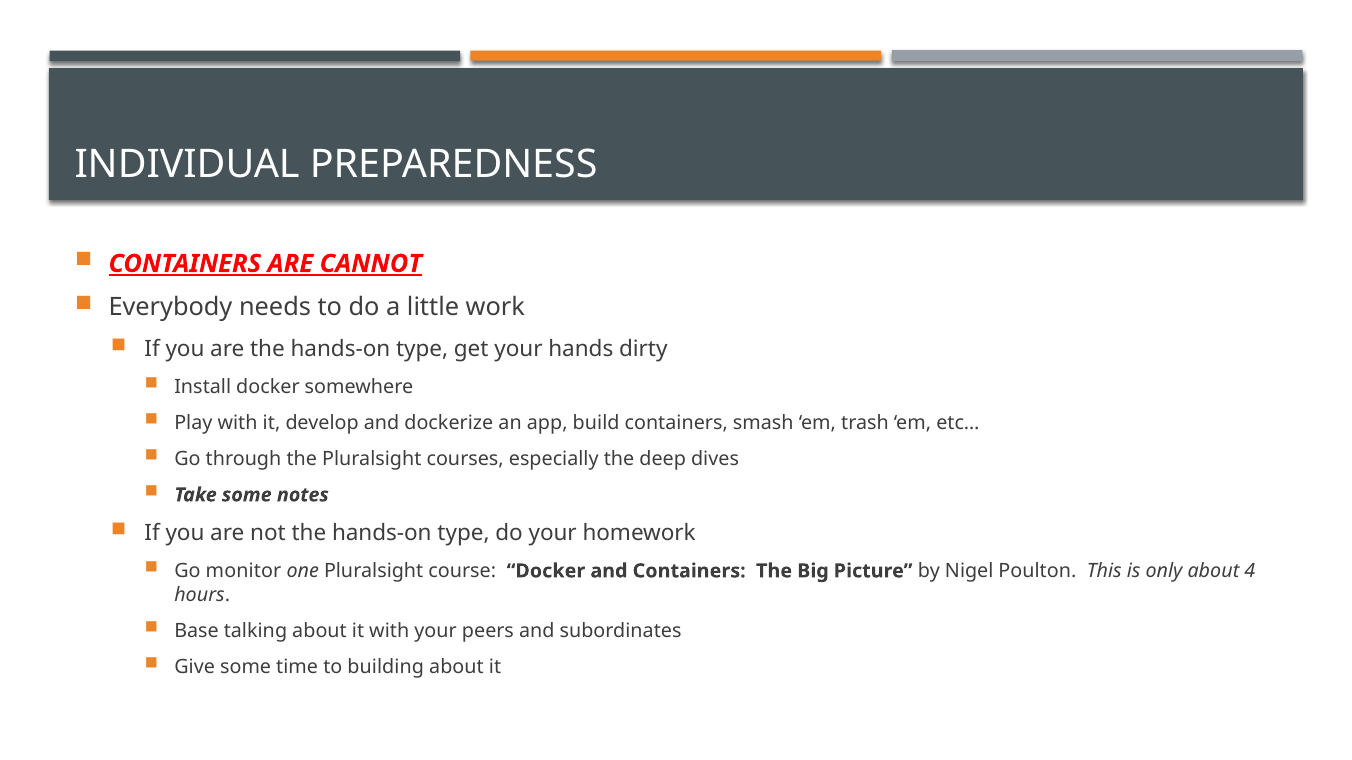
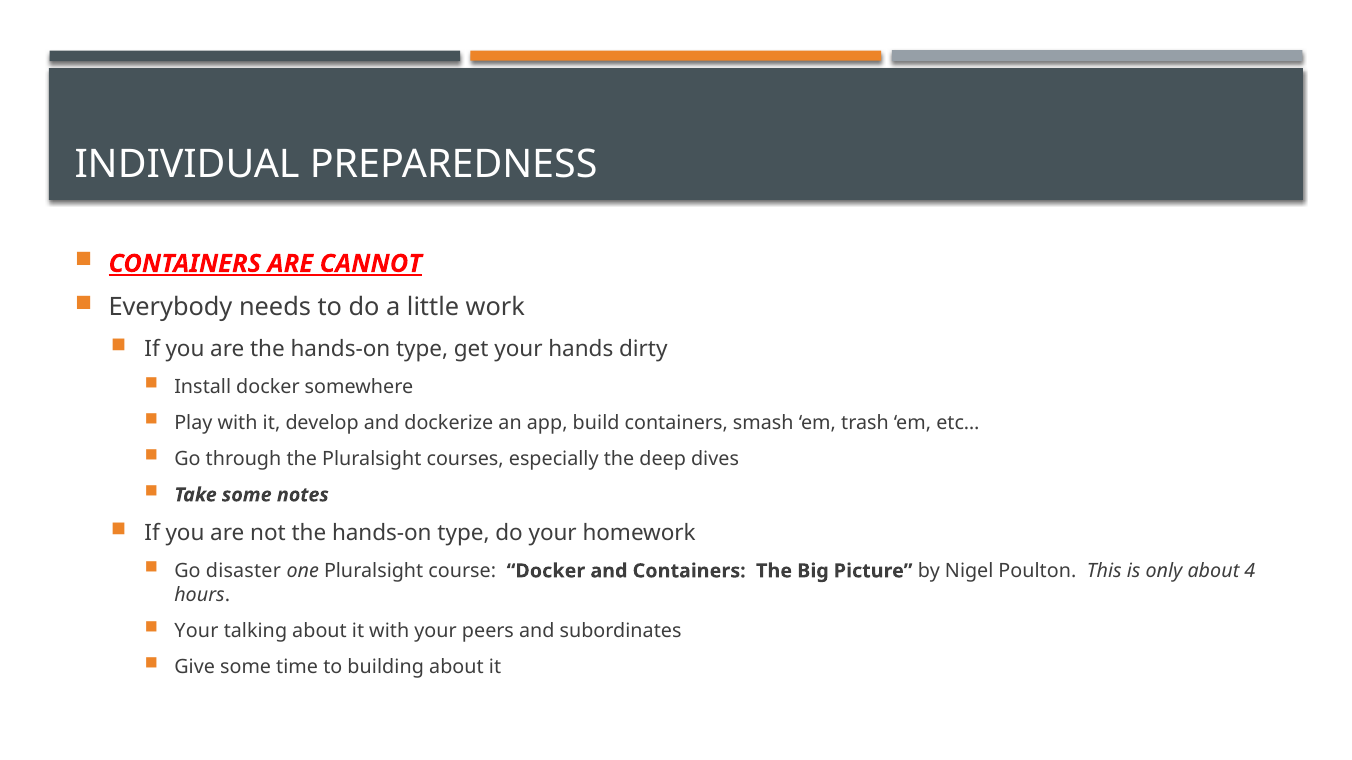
monitor: monitor -> disaster (243, 571)
Base: Base -> Your (196, 631)
